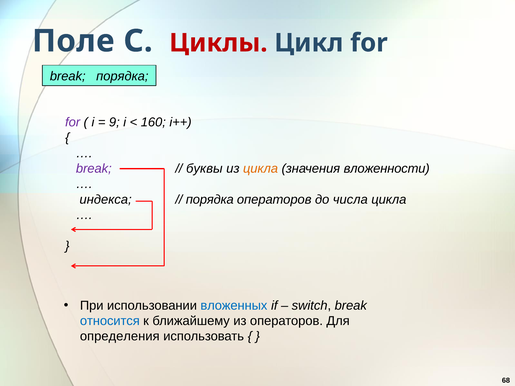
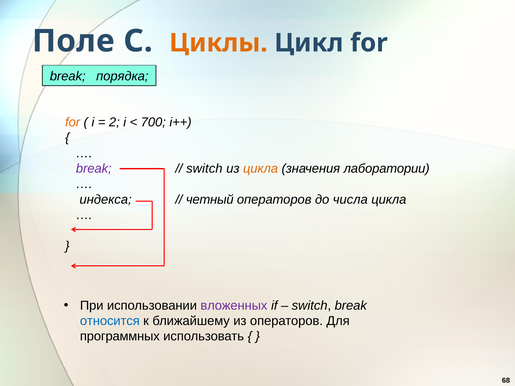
Циклы colour: red -> orange (218, 43)
for colour: purple -> orange (73, 122)
9: 9 -> 2 (114, 122)
160: 160 -> 700 (153, 122)
буквы: буквы -> switch (204, 169)
вложенности: вложенности -> лаборатории (387, 169)
порядка: порядка -> четный (210, 200)
вложенных colour: blue -> purple (234, 306)
определения: определения -> программных (120, 337)
